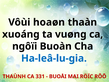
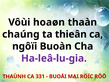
xuoáng: xuoáng -> chaúng (21, 34)
vuøng: vuøng -> thieân (71, 34)
Ha-leâ-lu-gia colour: blue -> purple (54, 58)
